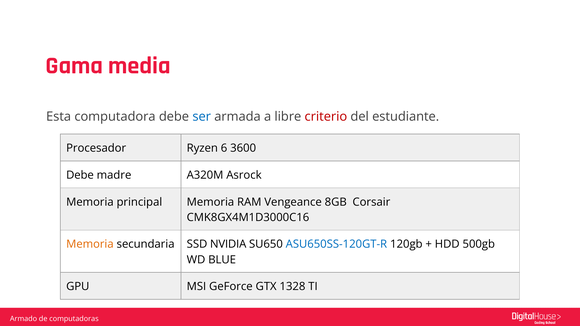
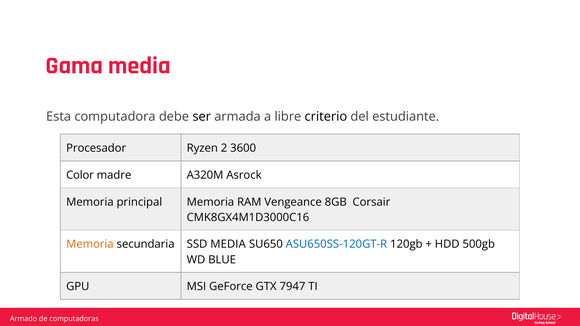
ser colour: blue -> black (202, 117)
criterio colour: red -> black (326, 117)
6: 6 -> 2 (224, 148)
Debe: Debe -> Color (80, 175)
SSD NVIDIA: NVIDIA -> MEDIA (228, 244)
1328: 1328 -> 7947 (292, 287)
